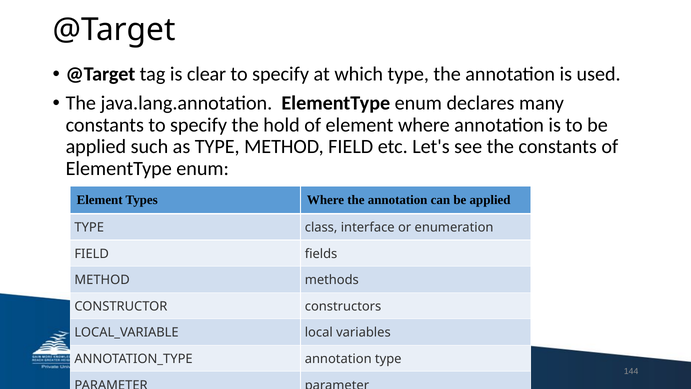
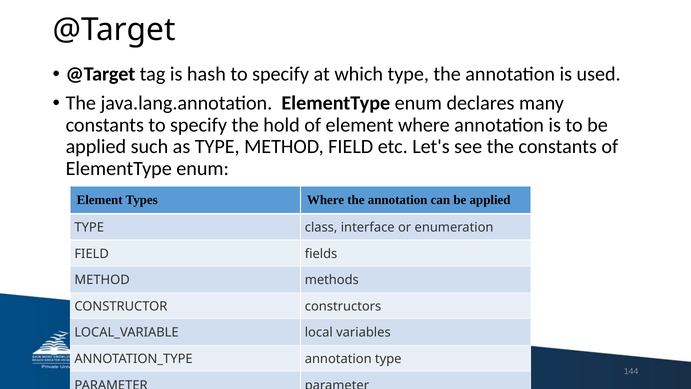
clear: clear -> hash (206, 74)
